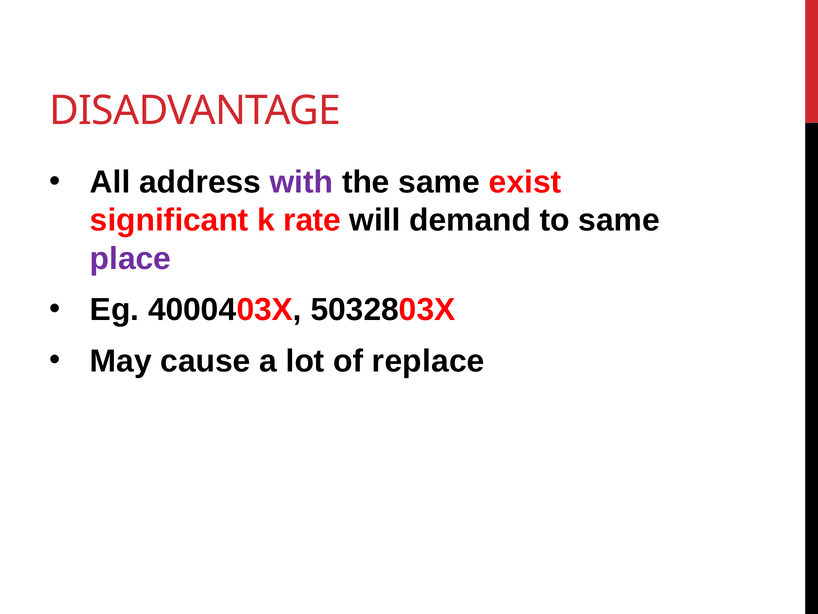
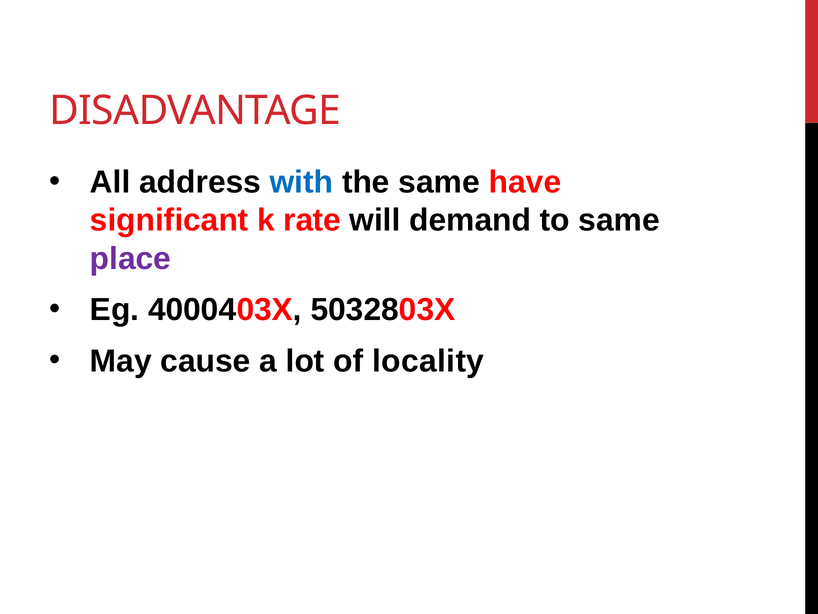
with colour: purple -> blue (302, 182)
exist: exist -> have (525, 182)
replace: replace -> locality (428, 361)
